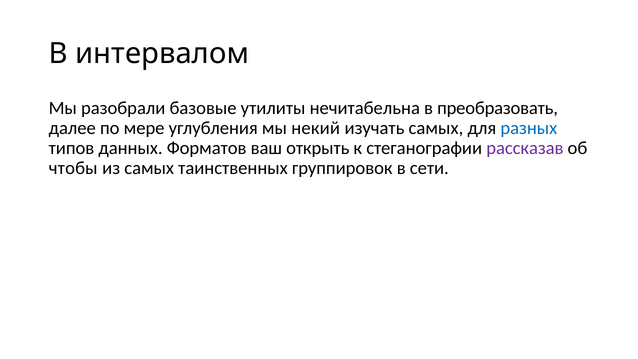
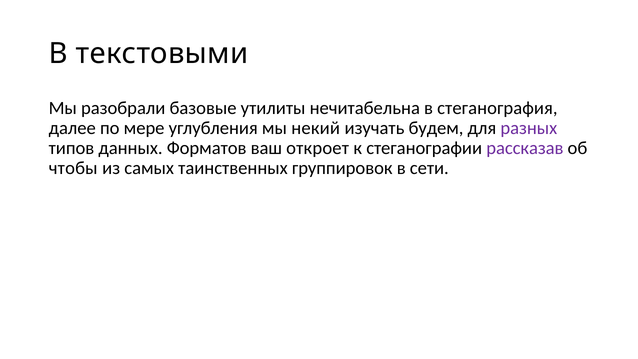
интервалом: интервалом -> текстовыми (162, 54)
преобразовать: преобразовать -> стеганография (497, 108)
изучать самых: самых -> будем (436, 128)
разных colour: blue -> purple (529, 128)
открыть: открыть -> откроет (318, 148)
